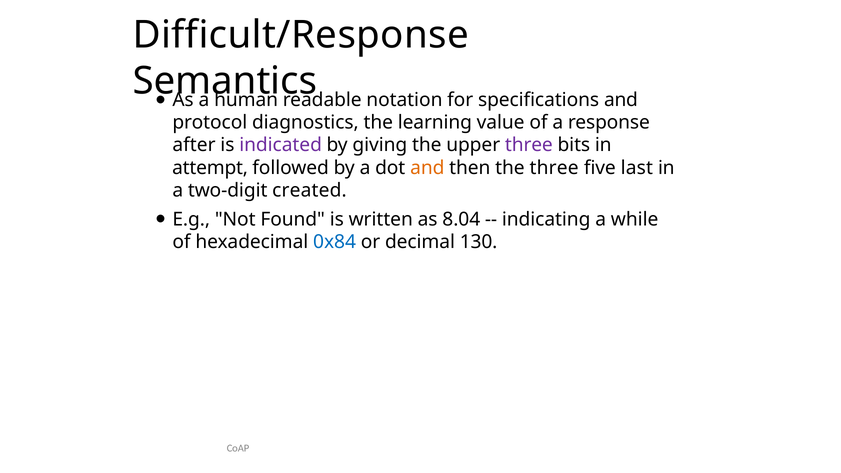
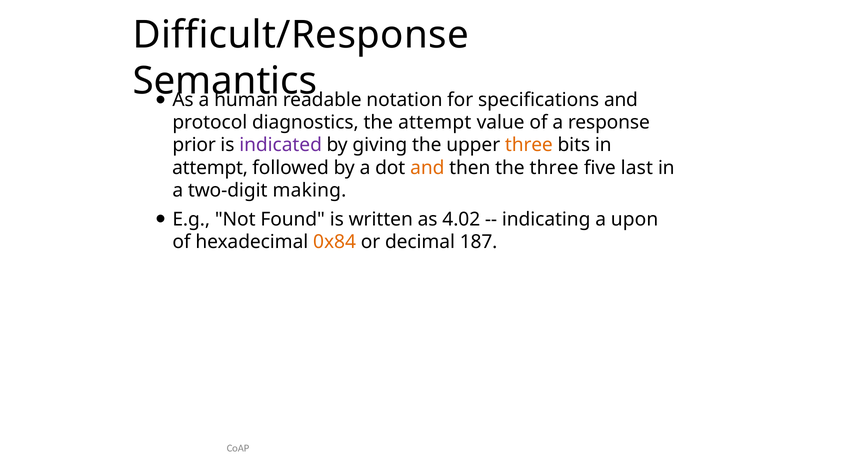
the learning: learning -> attempt (435, 122)
after: after -> prior (194, 145)
three colour: purple -> orange (529, 145)
created: created -> making (309, 190)
8.04: 8.04 -> 4.02 (461, 220)
while: while -> upon (635, 220)
0x84 colour: blue -> orange (335, 242)
130: 130 -> 187 (479, 242)
